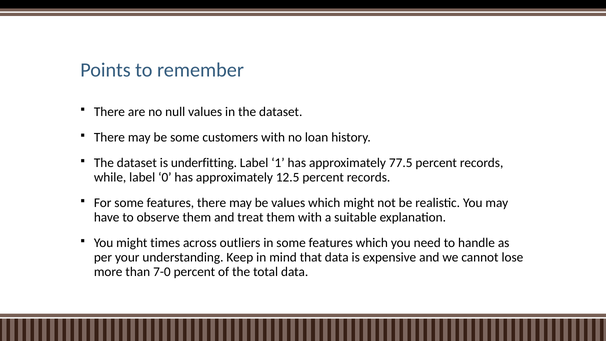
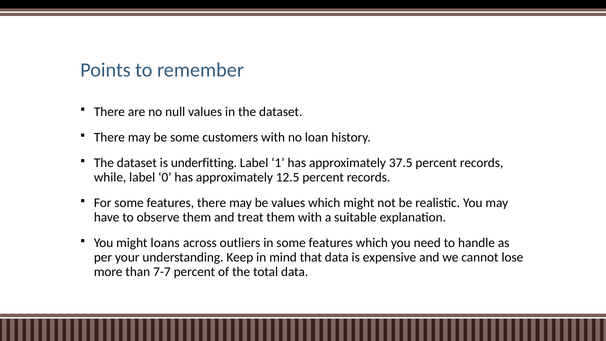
77.5: 77.5 -> 37.5 (401, 163)
times: times -> loans (165, 243)
7-0: 7-0 -> 7-7 (162, 272)
